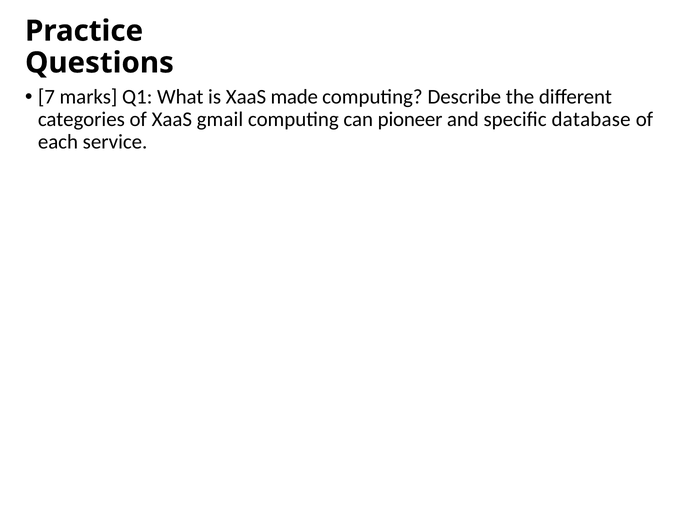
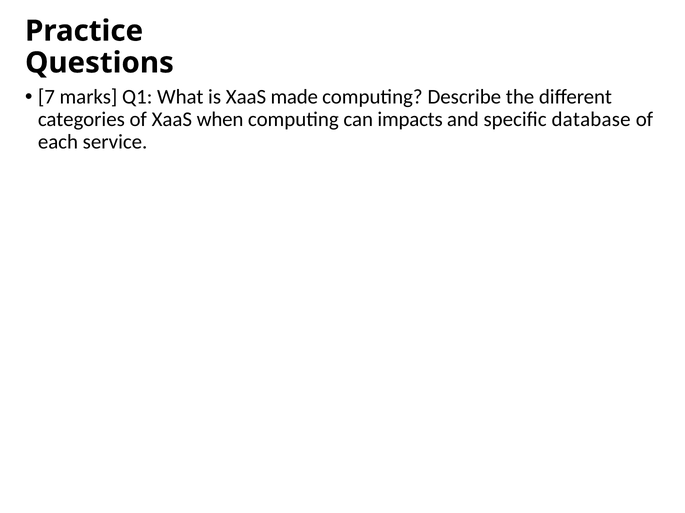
gmail: gmail -> when (220, 120)
pioneer: pioneer -> impacts (410, 120)
